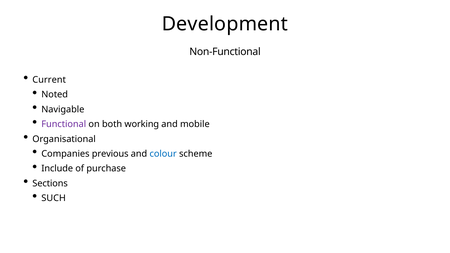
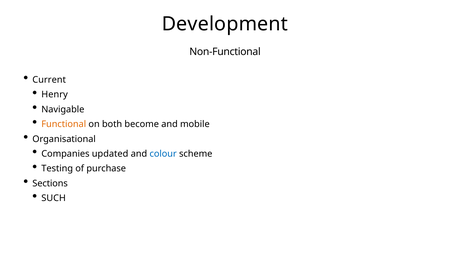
Noted: Noted -> Henry (55, 95)
Functional colour: purple -> orange (64, 124)
working: working -> become (142, 124)
previous: previous -> updated (110, 154)
Include: Include -> Testing (57, 169)
